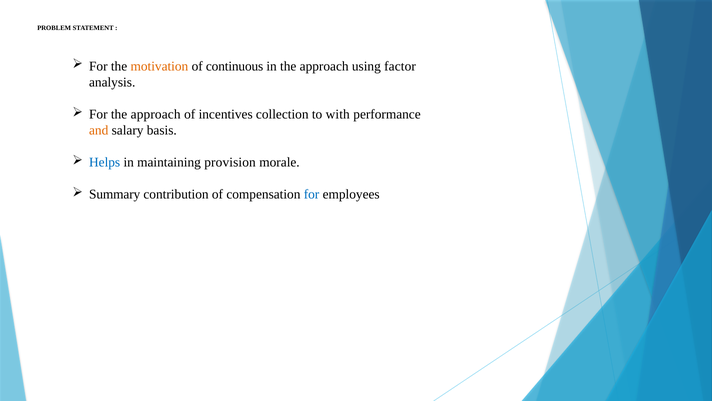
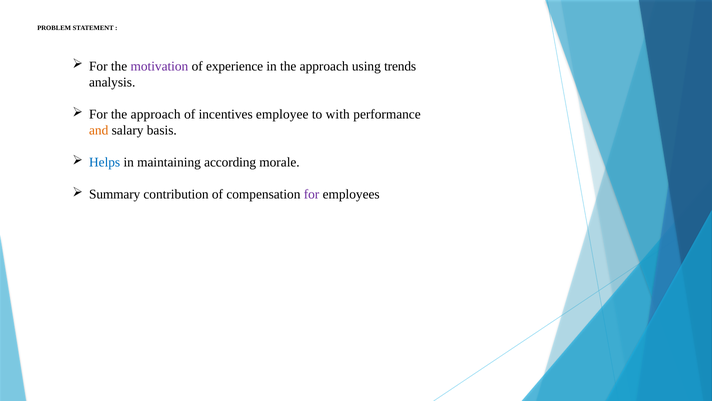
motivation colour: orange -> purple (159, 66)
continuous: continuous -> experience (235, 66)
factor: factor -> trends (400, 66)
collection: collection -> employee (282, 114)
provision: provision -> according (230, 162)
for colour: blue -> purple (312, 194)
